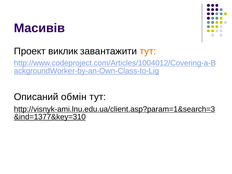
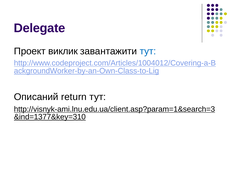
Масивів: Масивів -> Delegate (40, 28)
тут colour: orange -> blue (148, 51)
обмін: обмін -> return (74, 97)
